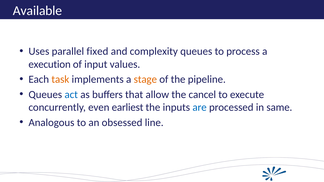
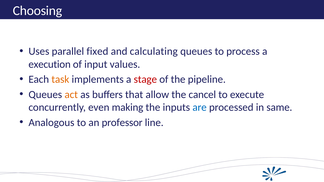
Available: Available -> Choosing (38, 11)
complexity: complexity -> calculating (154, 51)
stage colour: orange -> red (145, 79)
act colour: blue -> orange (71, 95)
earliest: earliest -> making (128, 108)
obsessed: obsessed -> professor (122, 123)
